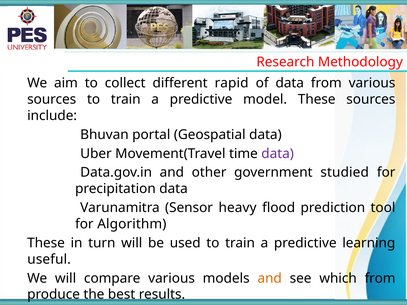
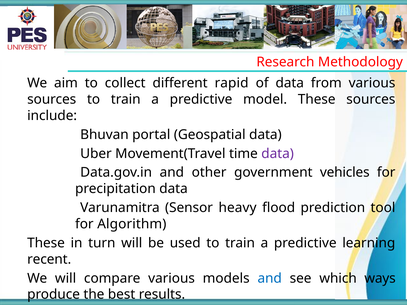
studied: studied -> vehicles (345, 173)
useful: useful -> recent (49, 259)
and colour: orange -> blue (270, 278)
which from: from -> ways (380, 278)
